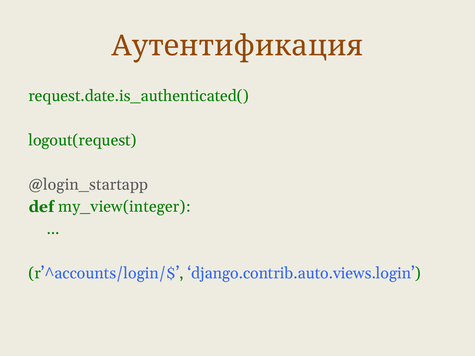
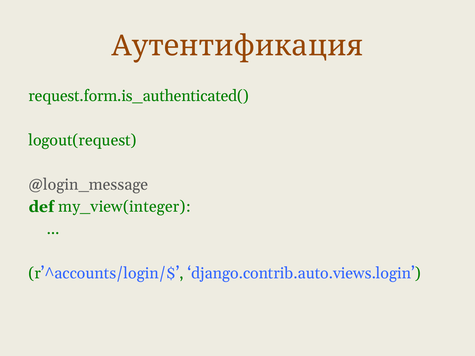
request.date.is_authenticated(: request.date.is_authenticated( -> request.form.is_authenticated( (139, 96)
@login_startapp: @login_startapp -> @login_message (88, 185)
